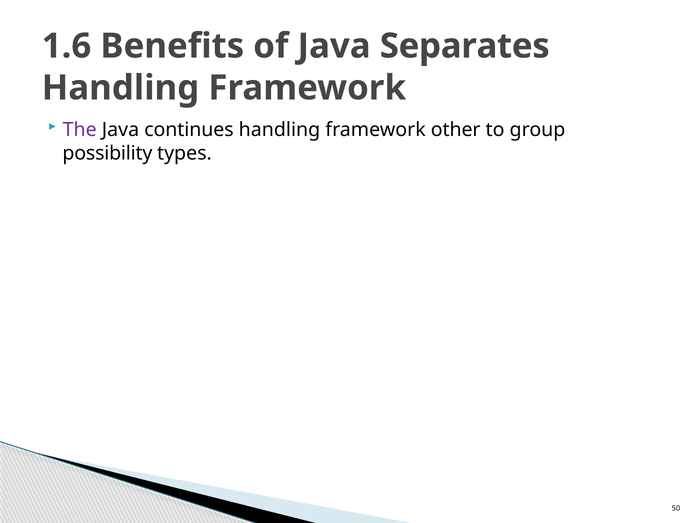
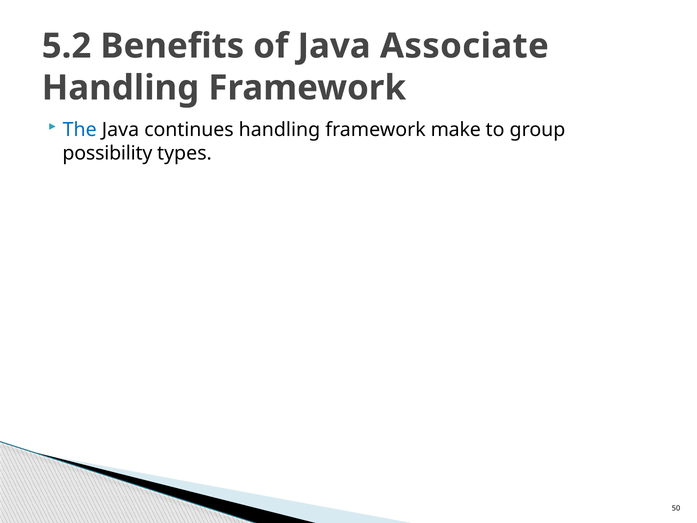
1.6: 1.6 -> 5.2 (67, 46)
Separates: Separates -> Associate (464, 46)
The colour: purple -> blue (80, 130)
other: other -> make (456, 130)
